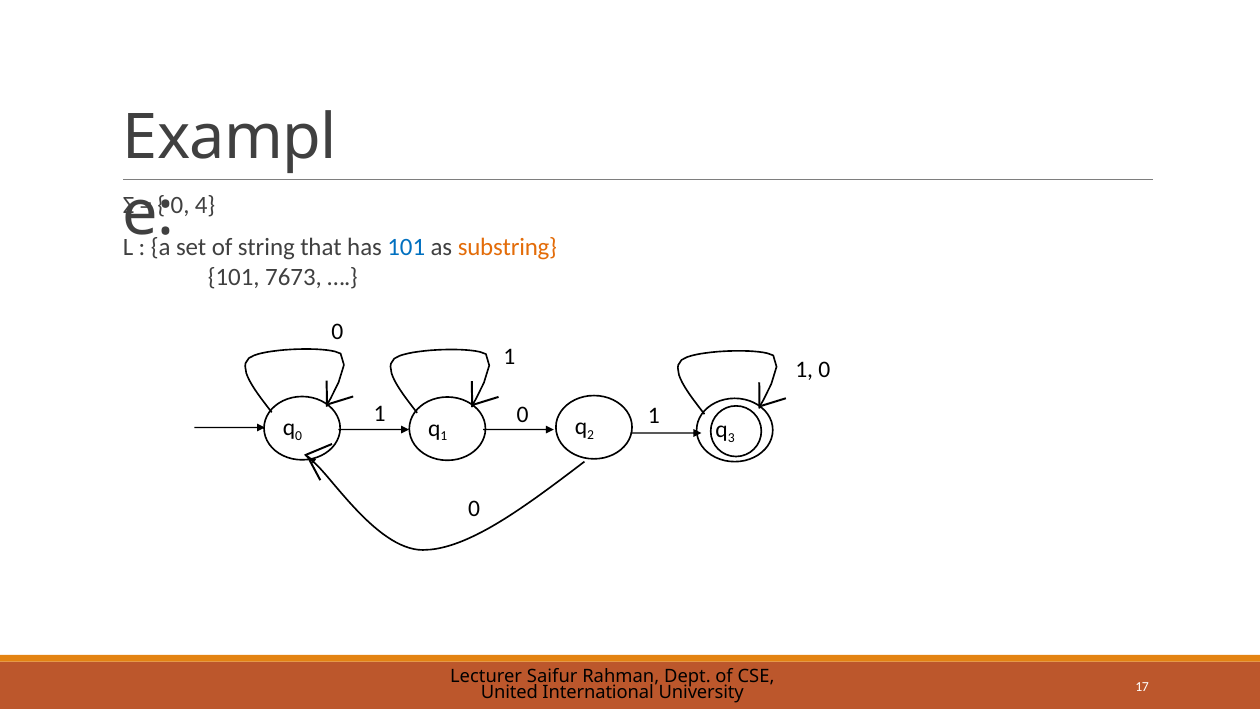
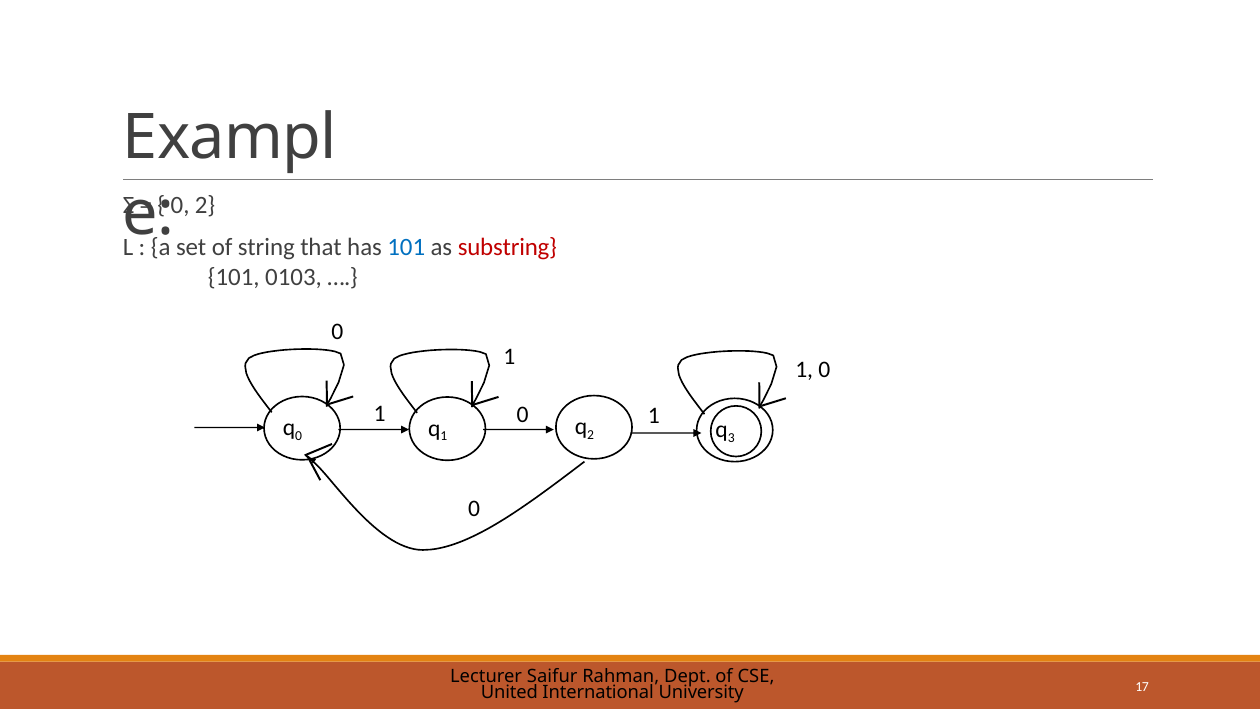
0 4: 4 -> 2 (205, 205)
substring colour: orange -> red (507, 247)
7673: 7673 -> 0103 (294, 277)
